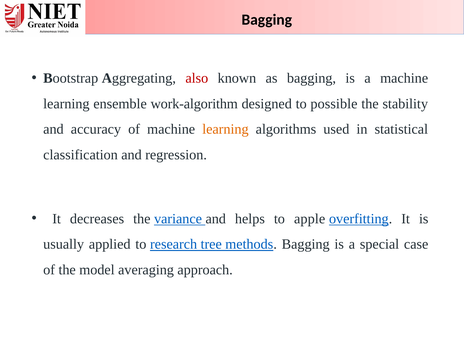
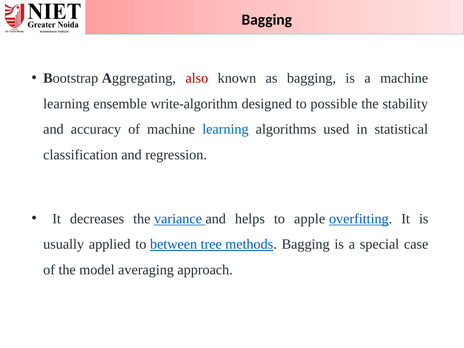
work-algorithm: work-algorithm -> write-algorithm (194, 104)
learning colour: orange -> blue (225, 129)
research: research -> between (174, 244)
